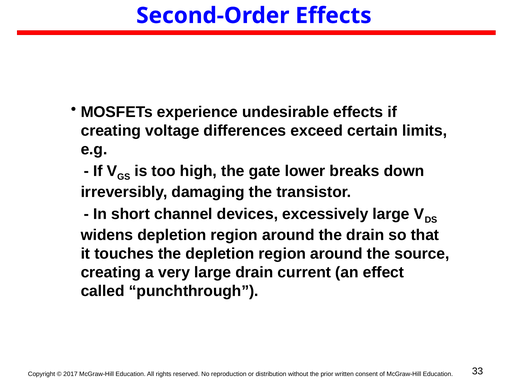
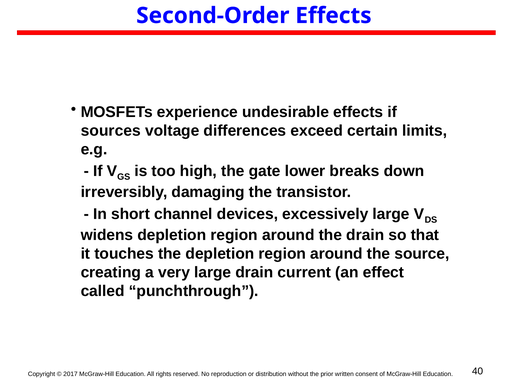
creating: creating -> sources (111, 131)
33: 33 -> 40 (478, 371)
